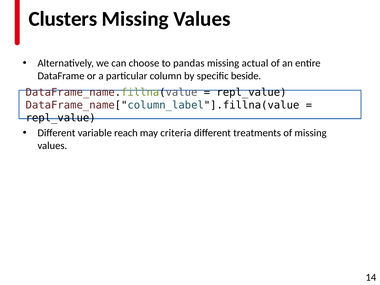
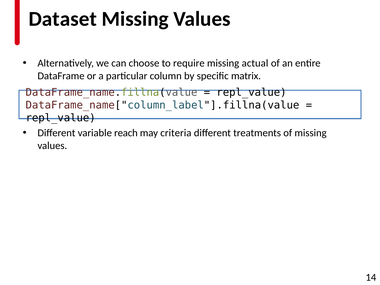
Clusters: Clusters -> Dataset (63, 19)
pandas: pandas -> require (189, 63)
beside: beside -> matrix (246, 76)
